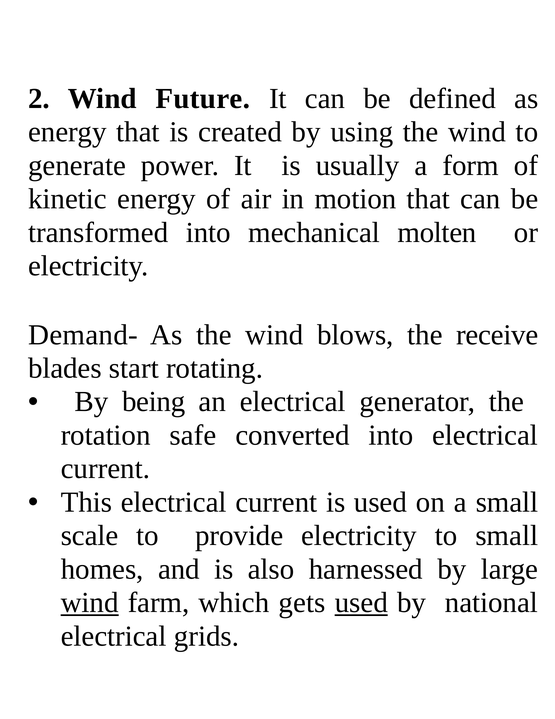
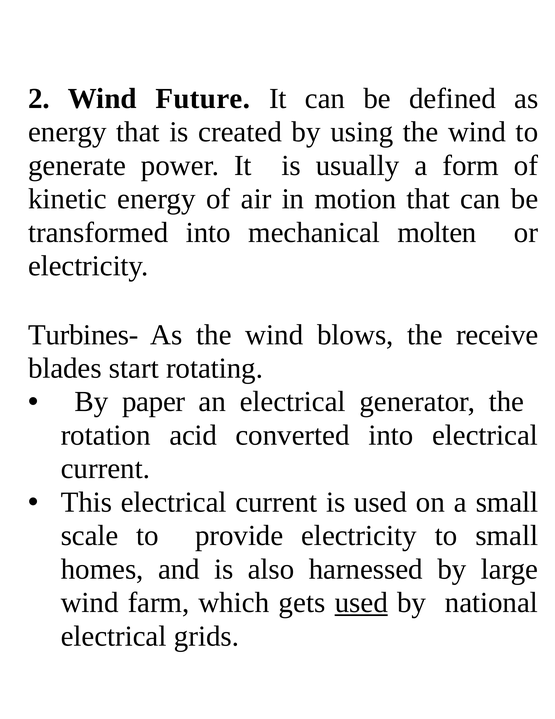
Demand-: Demand- -> Turbines- (83, 334)
being: being -> paper (154, 401)
safe: safe -> acid (193, 435)
wind underline: present -> none (90, 602)
